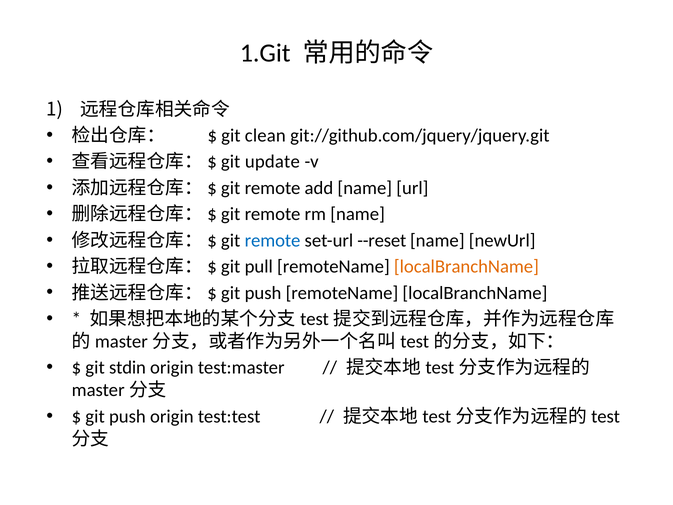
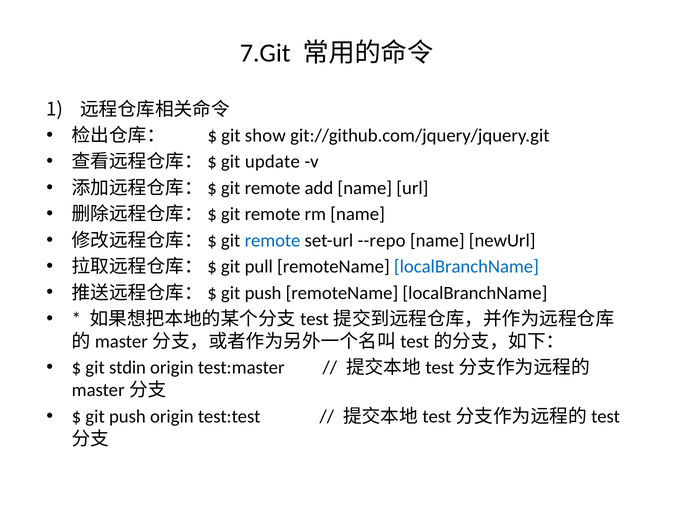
1.Git: 1.Git -> 7.Git (265, 53)
clean: clean -> show (265, 136)
--reset: --reset -> --repo (382, 240)
localBranchName colour: orange -> blue (466, 267)
